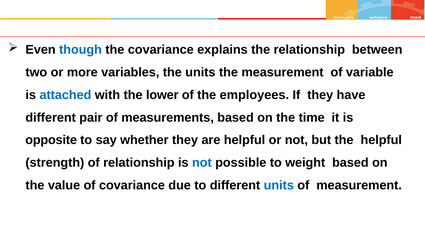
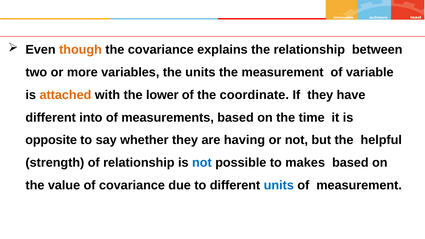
though colour: blue -> orange (80, 50)
attached colour: blue -> orange (65, 95)
employees: employees -> coordinate (254, 95)
pair: pair -> into (91, 118)
are helpful: helpful -> having (245, 140)
weight: weight -> makes (305, 163)
